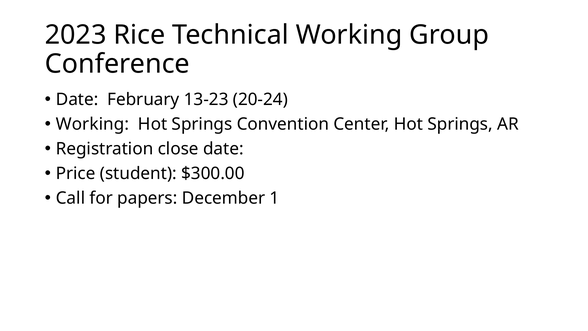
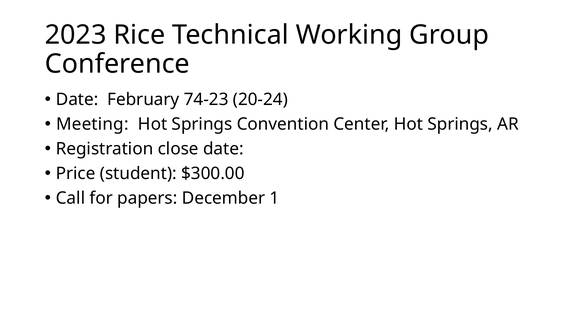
13-23: 13-23 -> 74-23 (206, 99)
Working: Working -> Meeting (92, 124)
